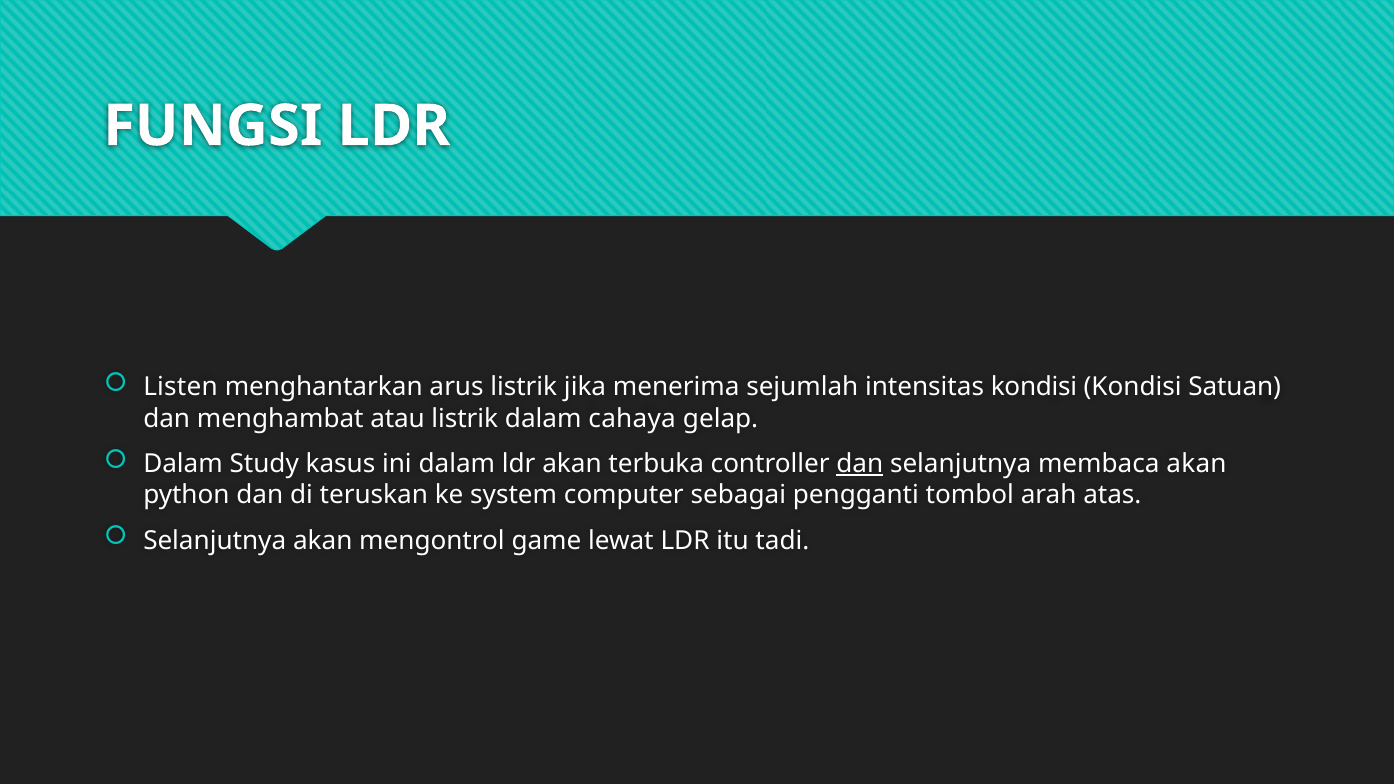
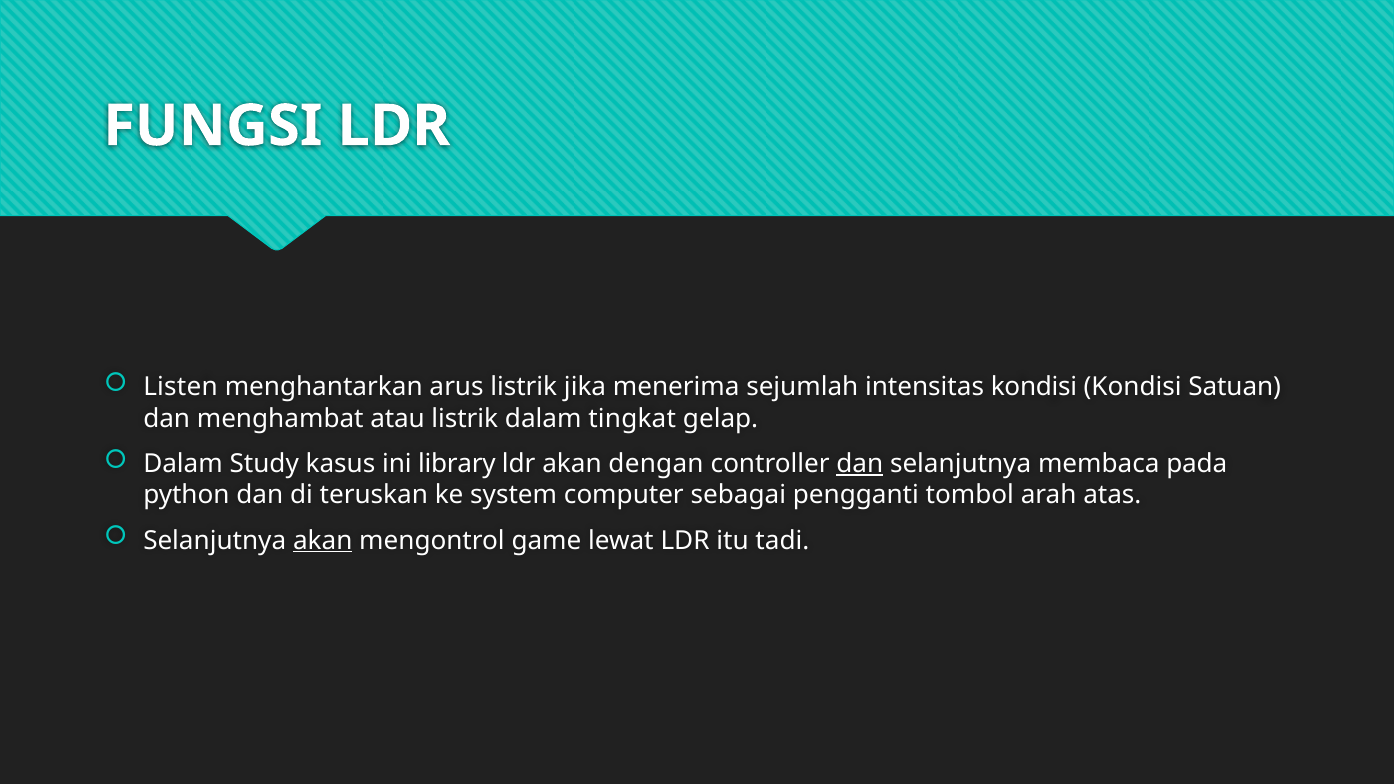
cahaya: cahaya -> tingkat (632, 418)
ini dalam: dalam -> library (457, 464)
terbuka: terbuka -> dengan (656, 464)
membaca akan: akan -> pada (1197, 464)
akan underline: none -> present (323, 540)
